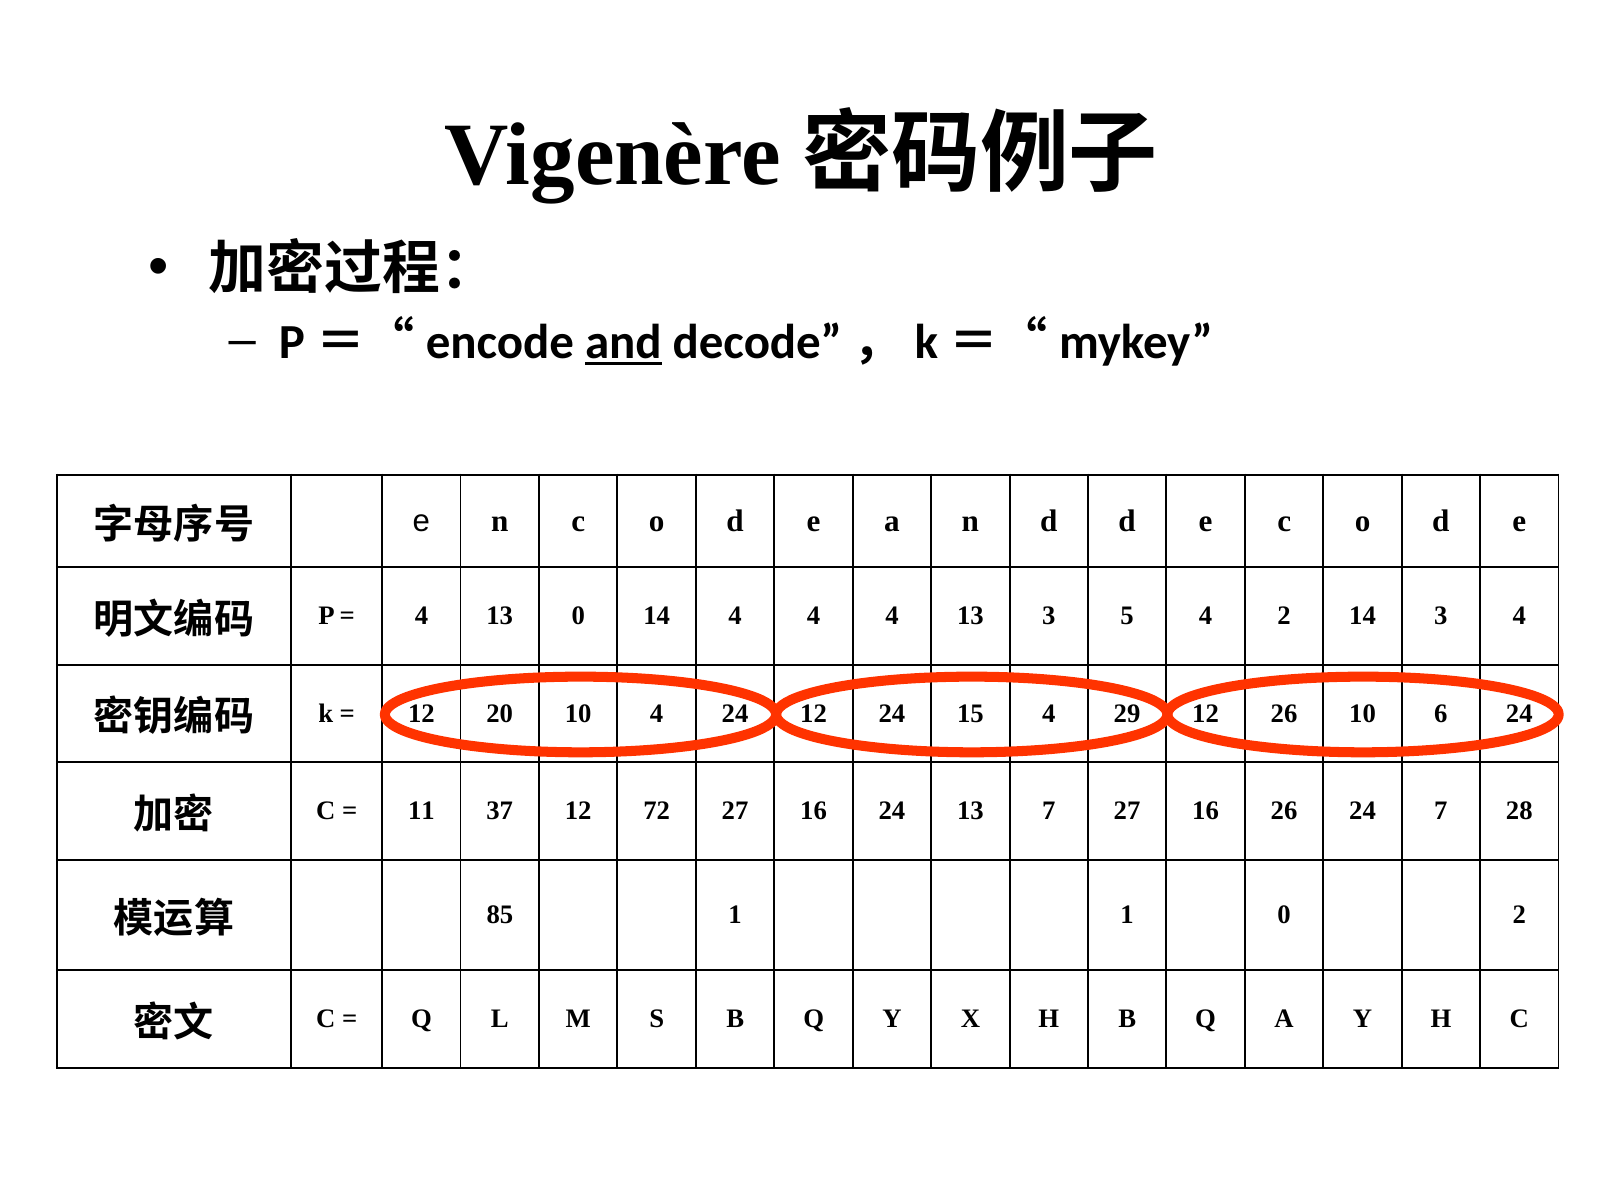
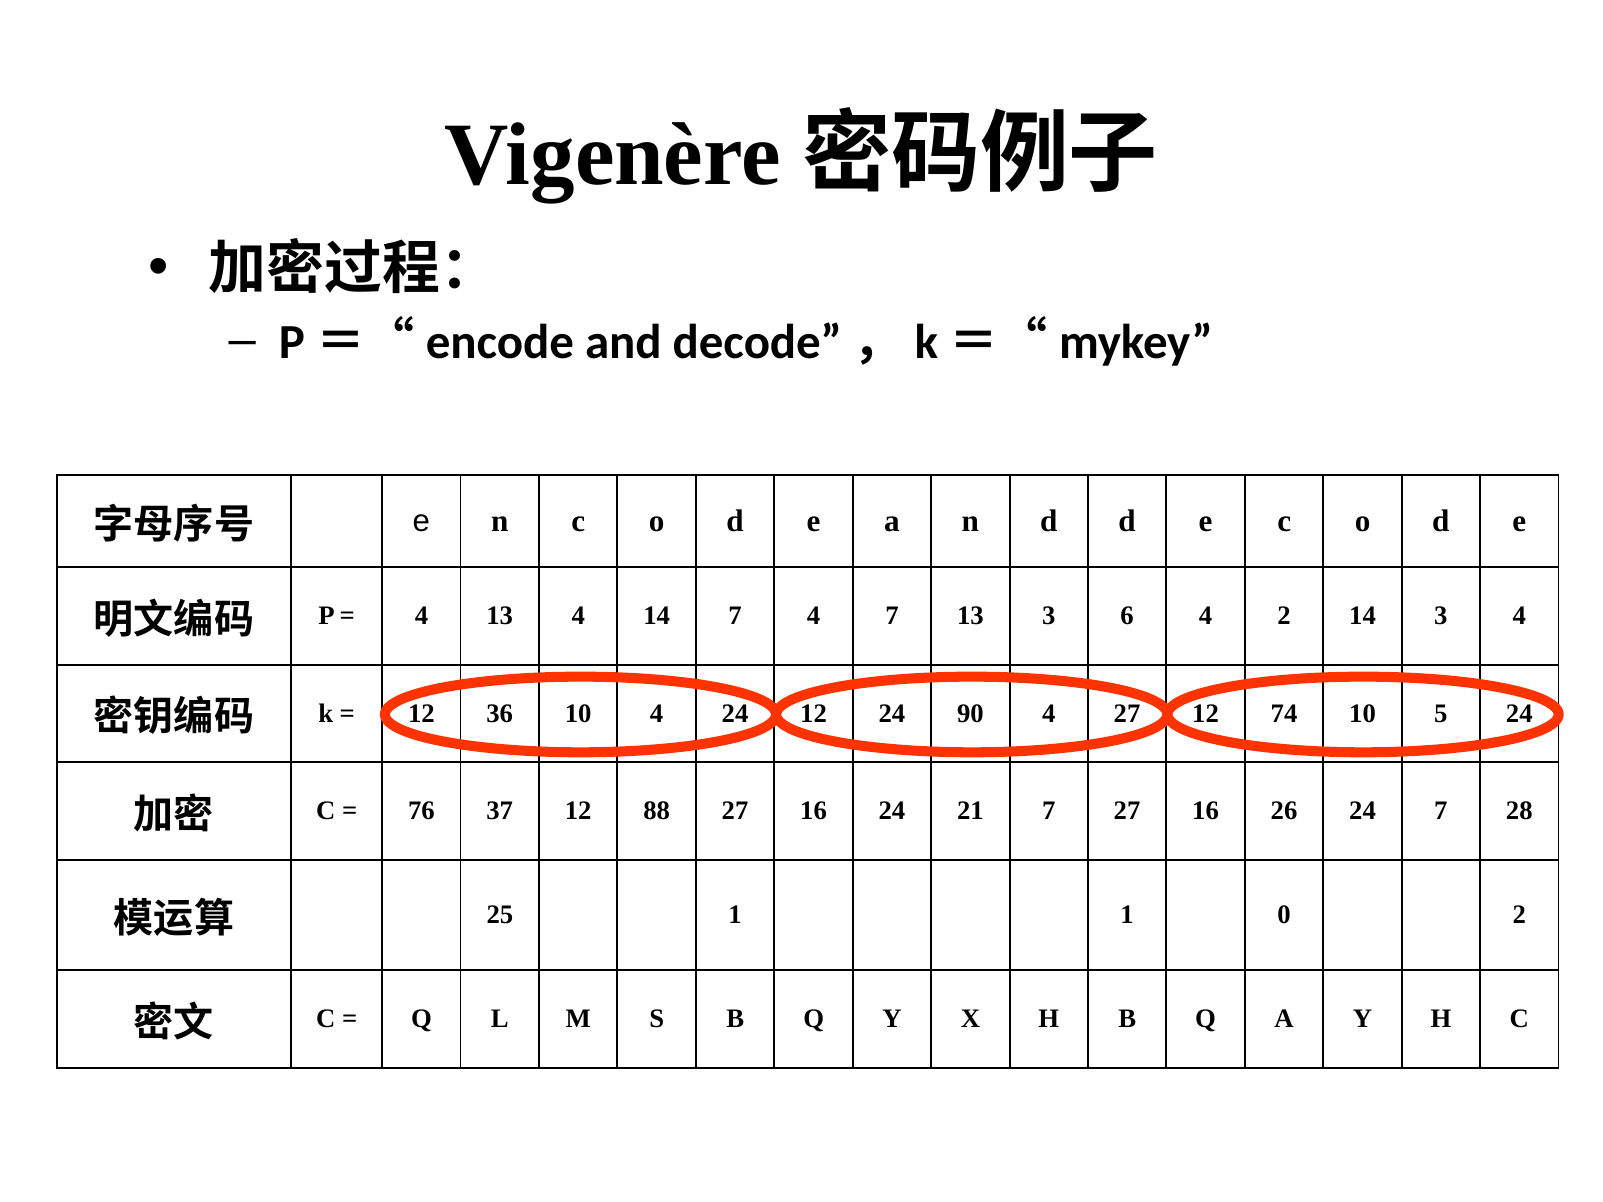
and underline: present -> none (623, 342)
13 0: 0 -> 4 (578, 616)
14 4: 4 -> 7 (735, 616)
4: 4 -> 7 (892, 616)
5: 5 -> 6 (1127, 616)
20: 20 -> 36 (500, 714)
15: 15 -> 90 (970, 714)
4 29: 29 -> 27 (1127, 714)
12 26: 26 -> 74 (1284, 714)
6: 6 -> 5 (1441, 714)
11: 11 -> 76 (421, 811)
72: 72 -> 88 (657, 811)
24 13: 13 -> 21 (970, 811)
85: 85 -> 25 (500, 915)
